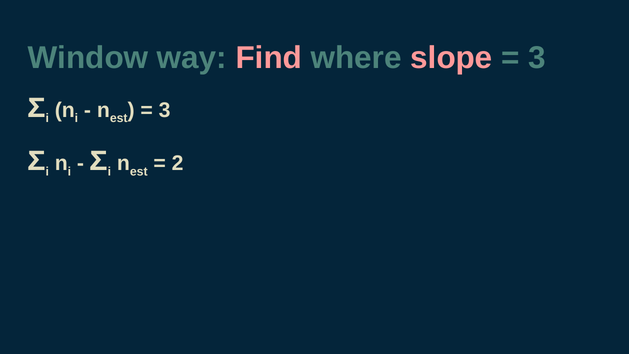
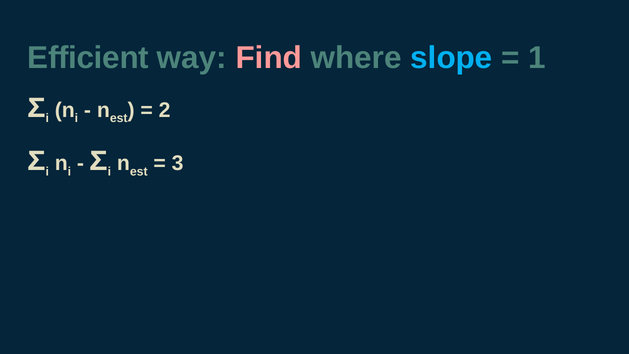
Window: Window -> Efficient (88, 58)
slope colour: pink -> light blue (451, 58)
3: 3 -> 1 (537, 58)
3: 3 -> 2 (165, 110)
2: 2 -> 3 (178, 163)
